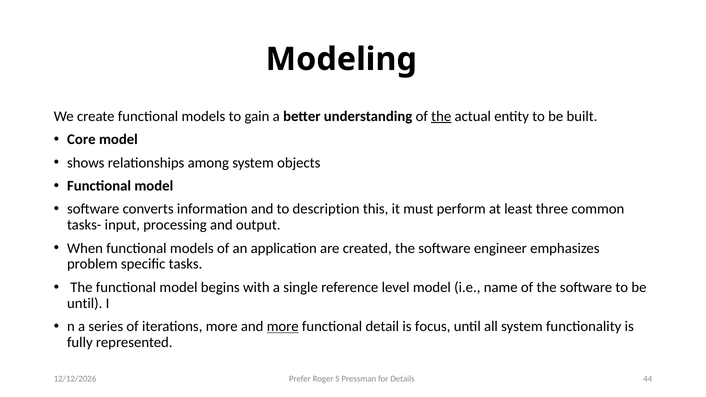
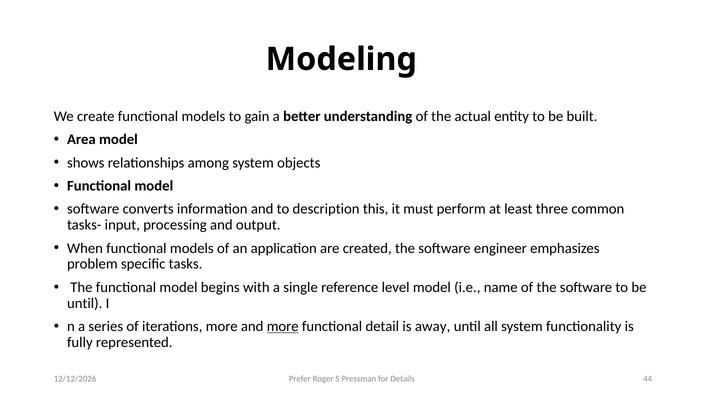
the underline: present -> none (441, 116)
Core: Core -> Area (81, 139)
focus: focus -> away (433, 327)
